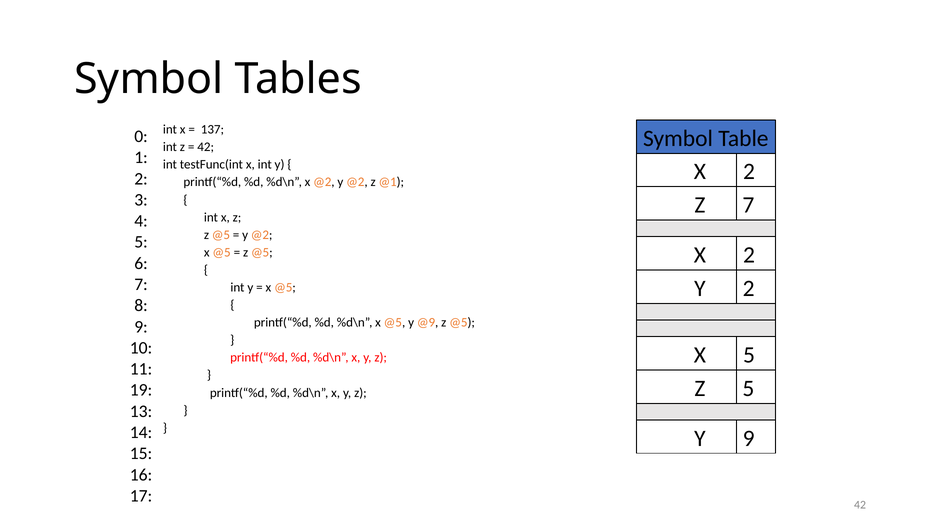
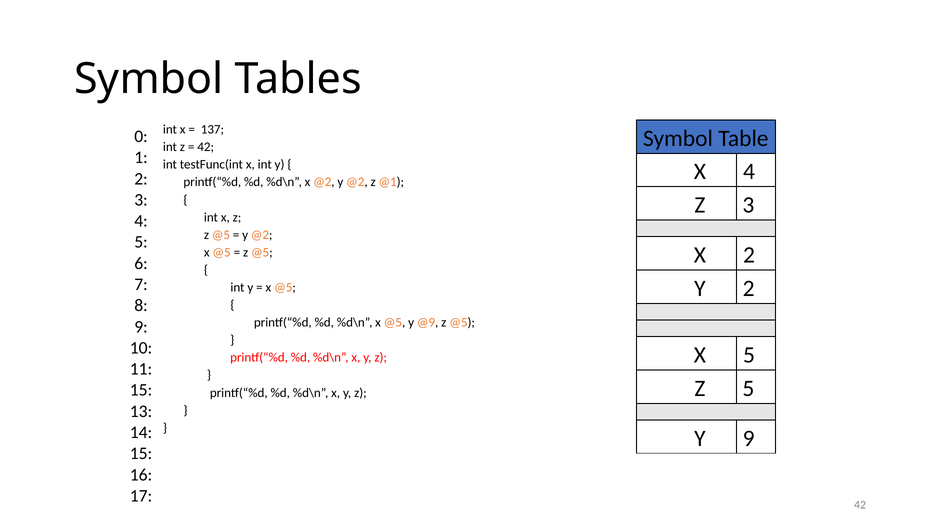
2: 2 -> 4 (749, 172)
Z 7: 7 -> 3 (748, 205)
19: 19 -> 15 (141, 390)
